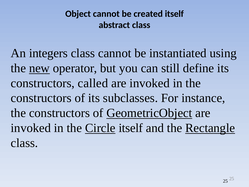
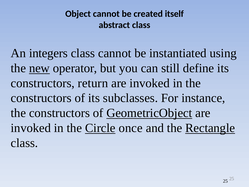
called: called -> return (93, 83)
Circle itself: itself -> once (131, 128)
